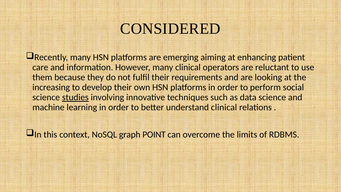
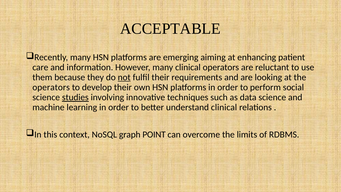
CONSIDERED: CONSIDERED -> ACCEPTABLE (170, 29)
not underline: none -> present (124, 77)
increasing: increasing -> operators (51, 87)
